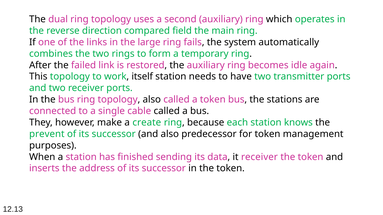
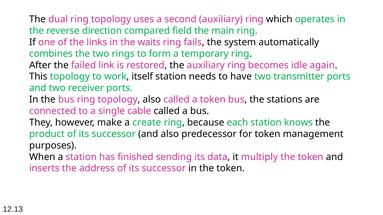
large: large -> waits (149, 42)
prevent: prevent -> product (47, 134)
it receiver: receiver -> multiply (259, 157)
